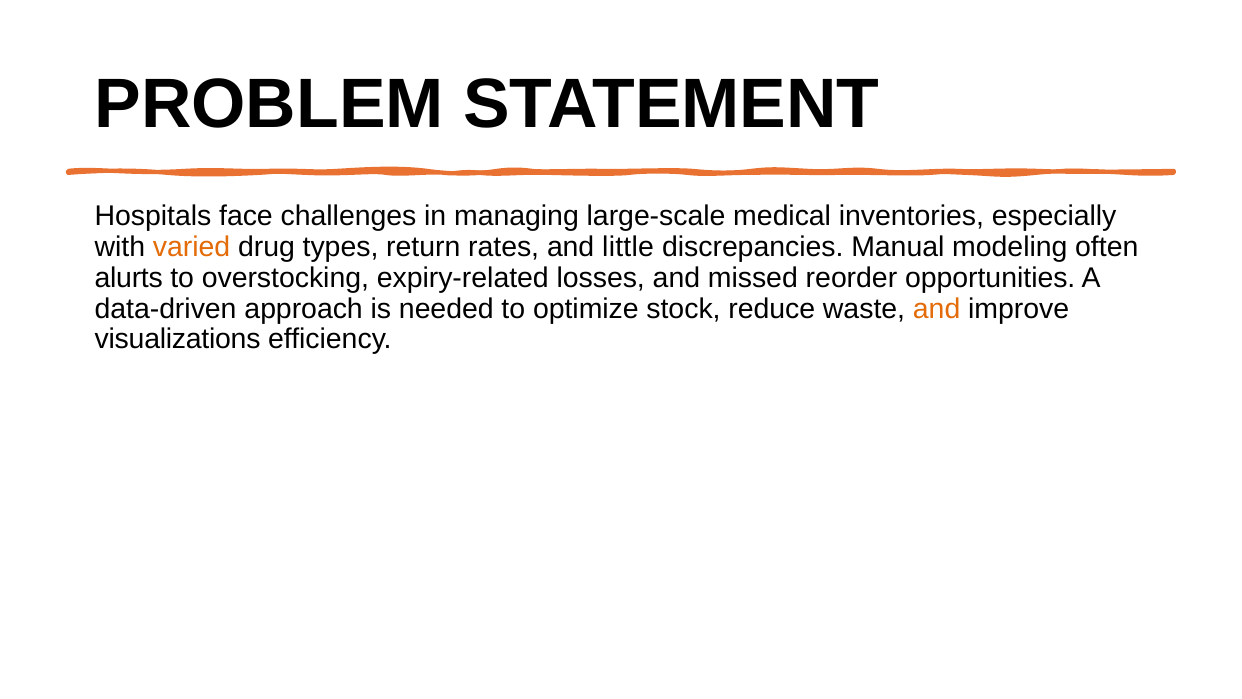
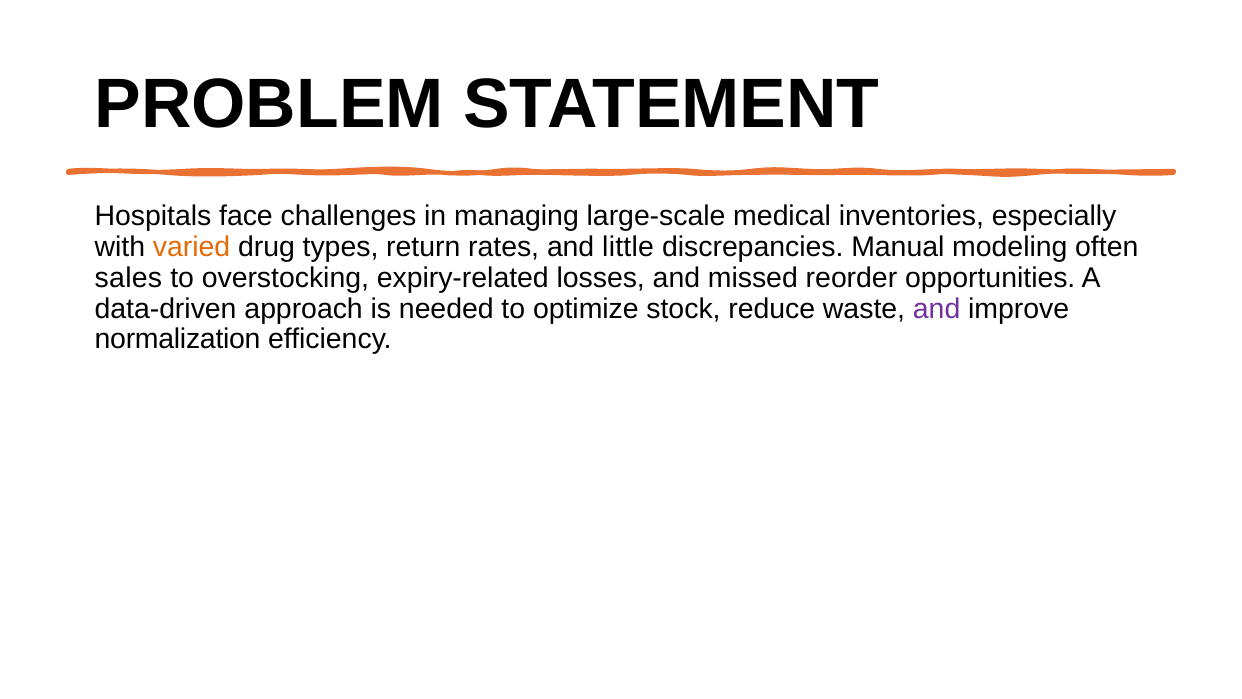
alurts: alurts -> sales (128, 278)
and colour: orange -> purple (937, 308)
visualizations: visualizations -> normalization (178, 339)
